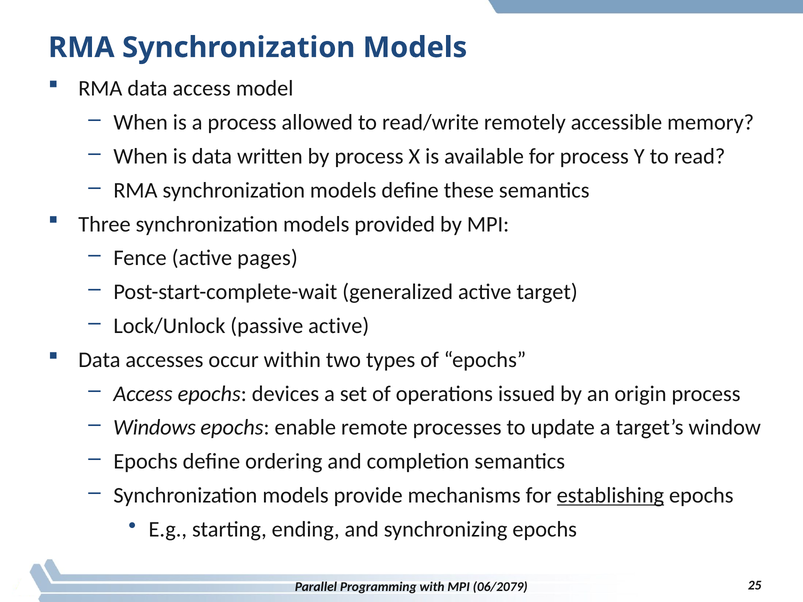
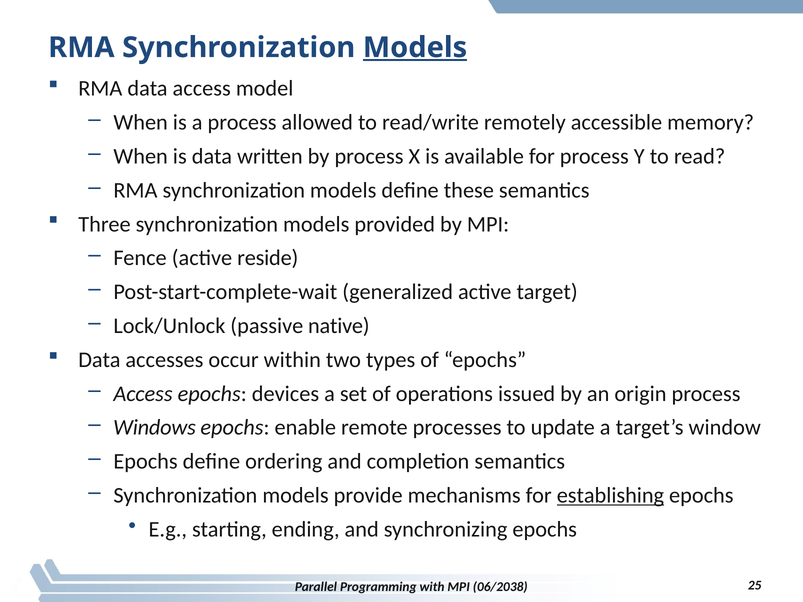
Models underline: none -> present (415, 48)
pages: pages -> reside (268, 258)
passive active: active -> native (339, 326)
06/2079: 06/2079 -> 06/2038 (500, 587)
